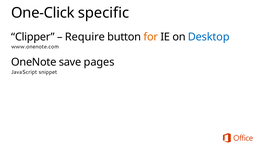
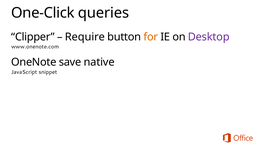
specific: specific -> queries (104, 13)
Desktop colour: blue -> purple (209, 37)
pages: pages -> native (99, 62)
